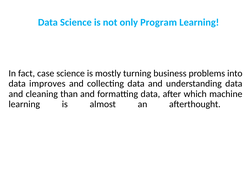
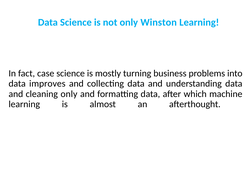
Program: Program -> Winston (159, 22)
cleaning than: than -> only (69, 94)
